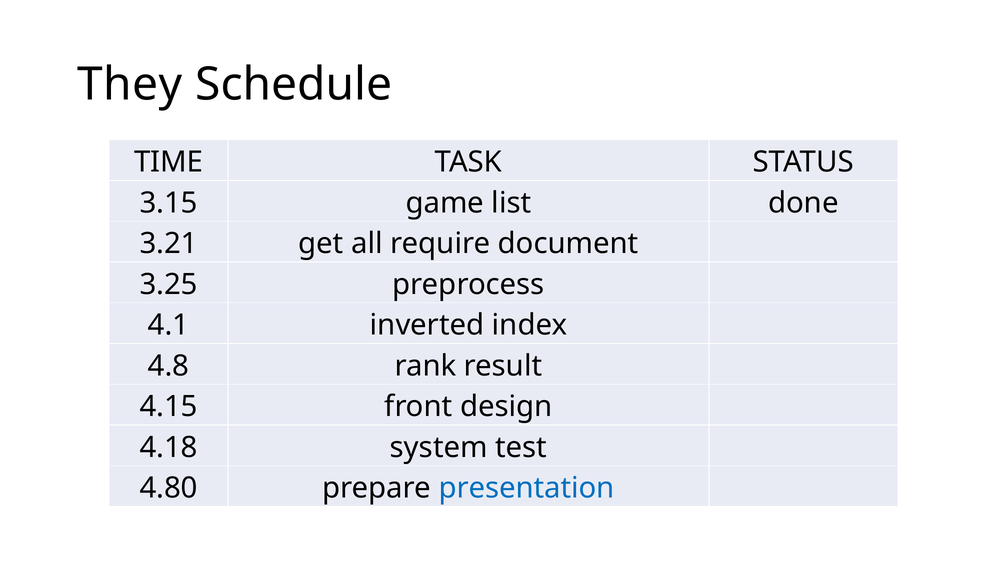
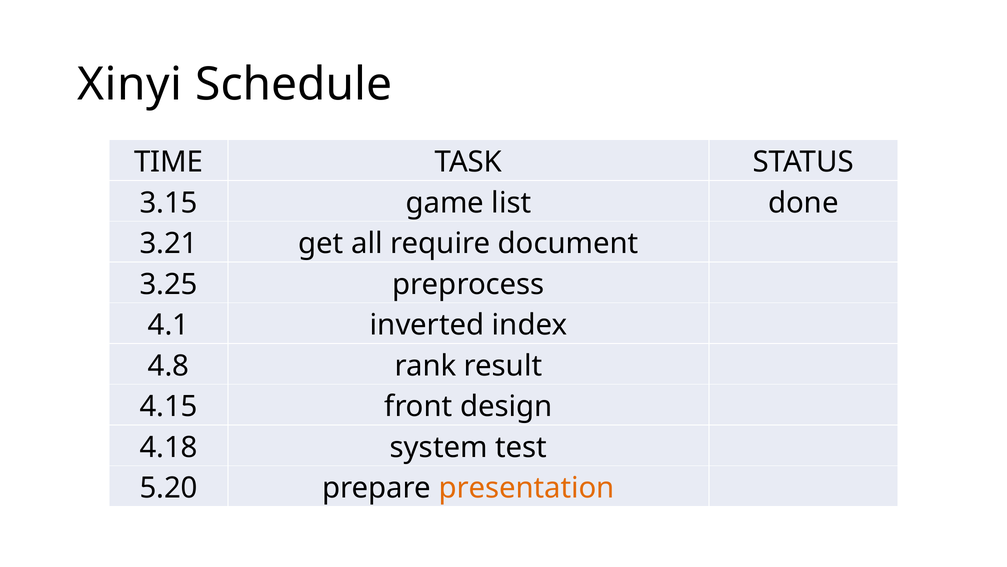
They: They -> Xinyi (130, 85)
4.80: 4.80 -> 5.20 (169, 488)
presentation colour: blue -> orange (527, 488)
